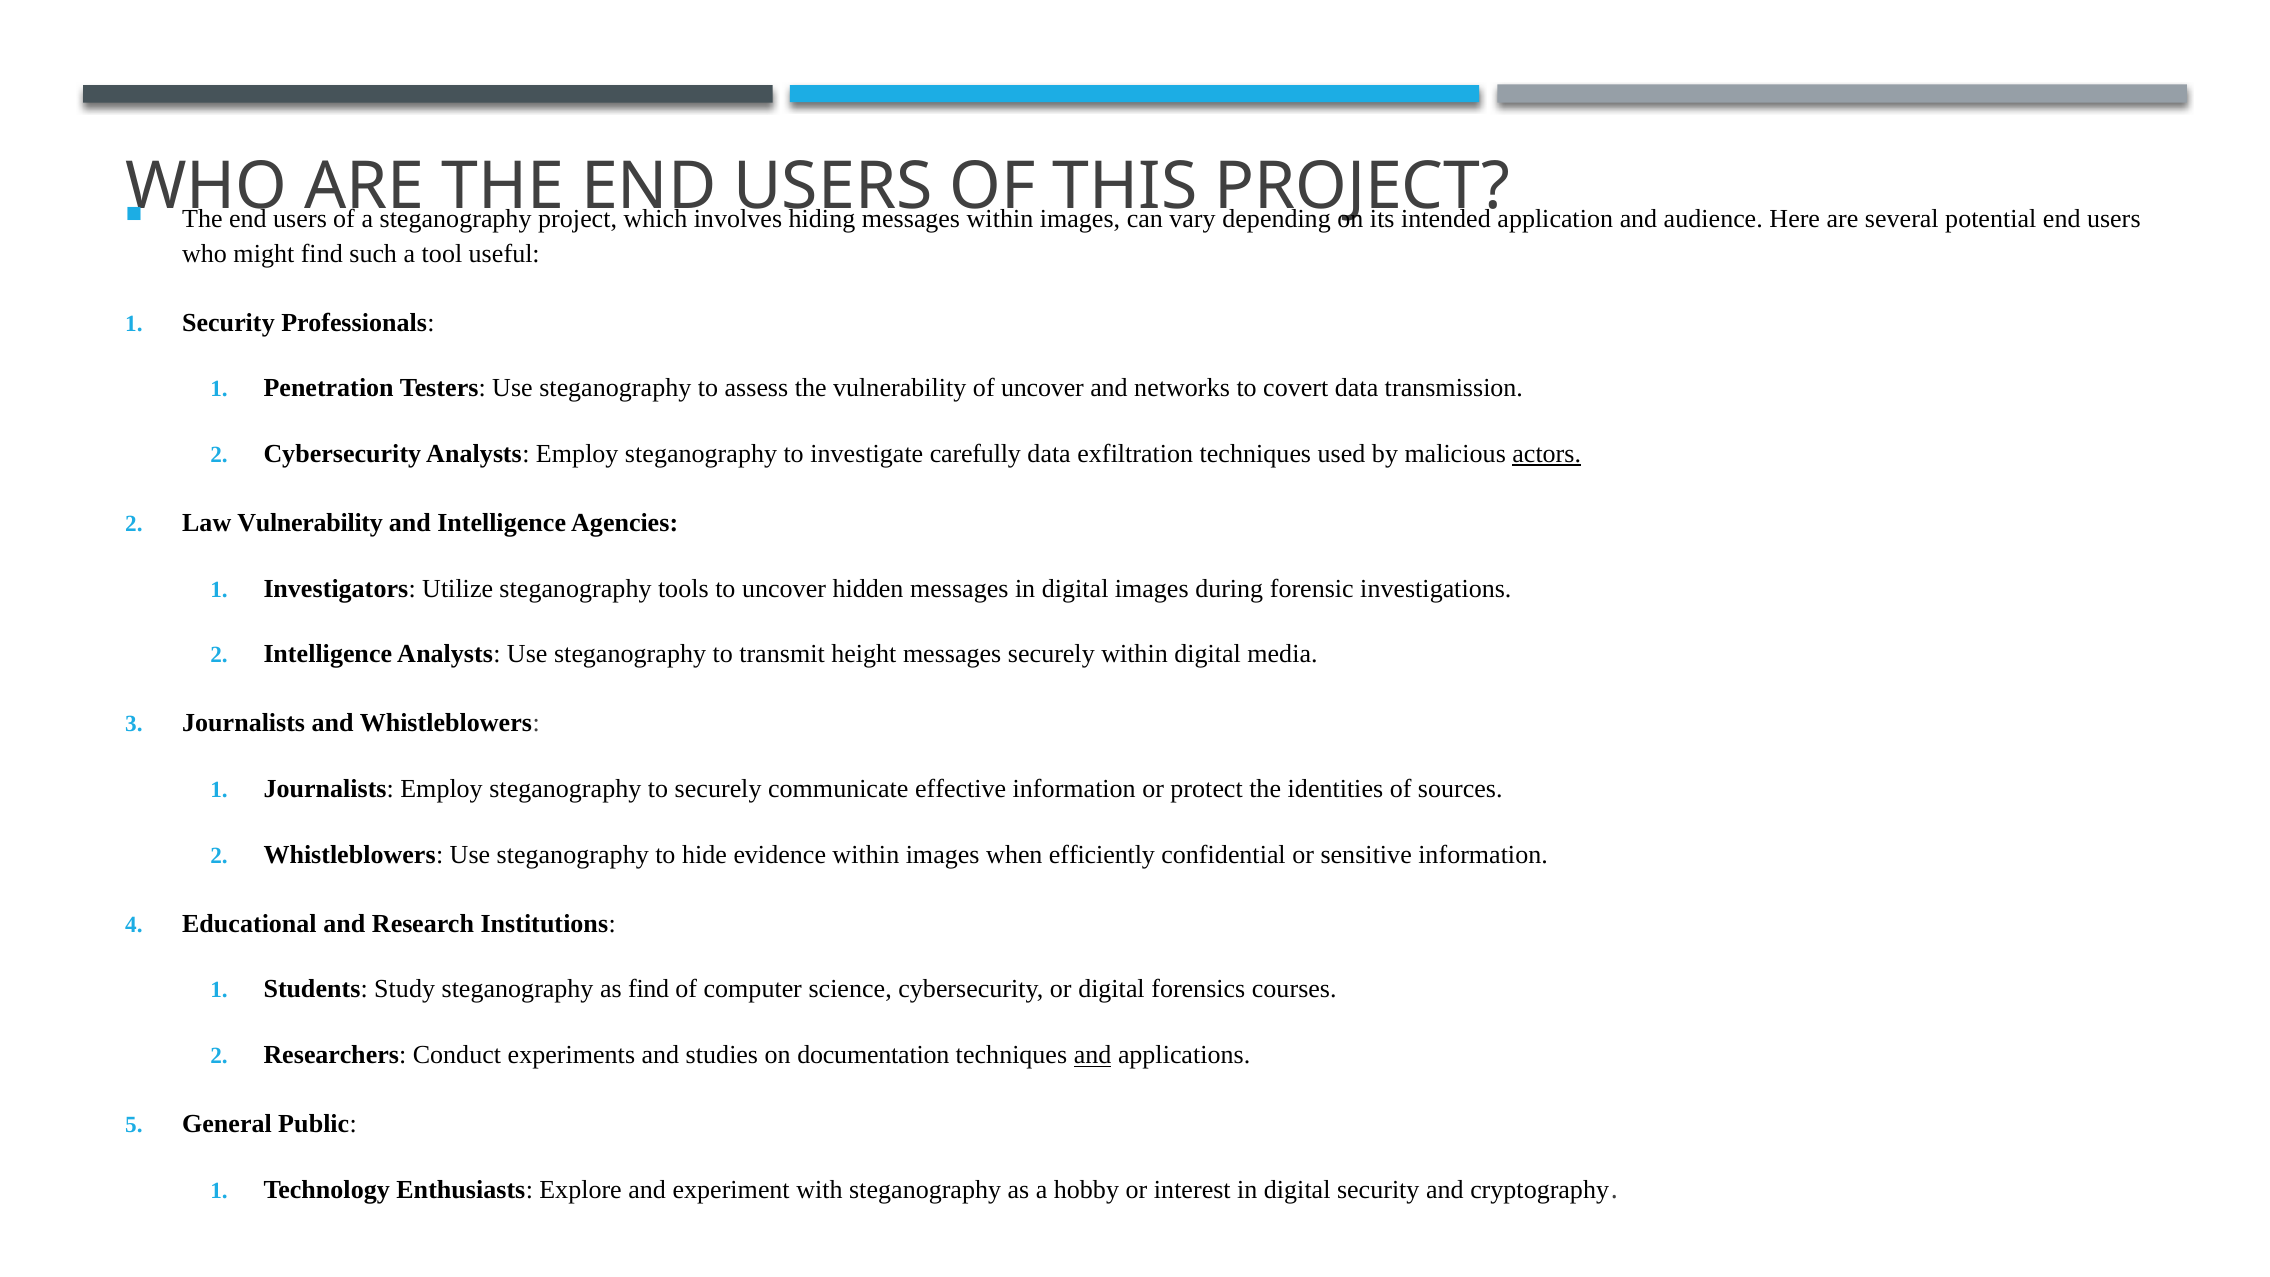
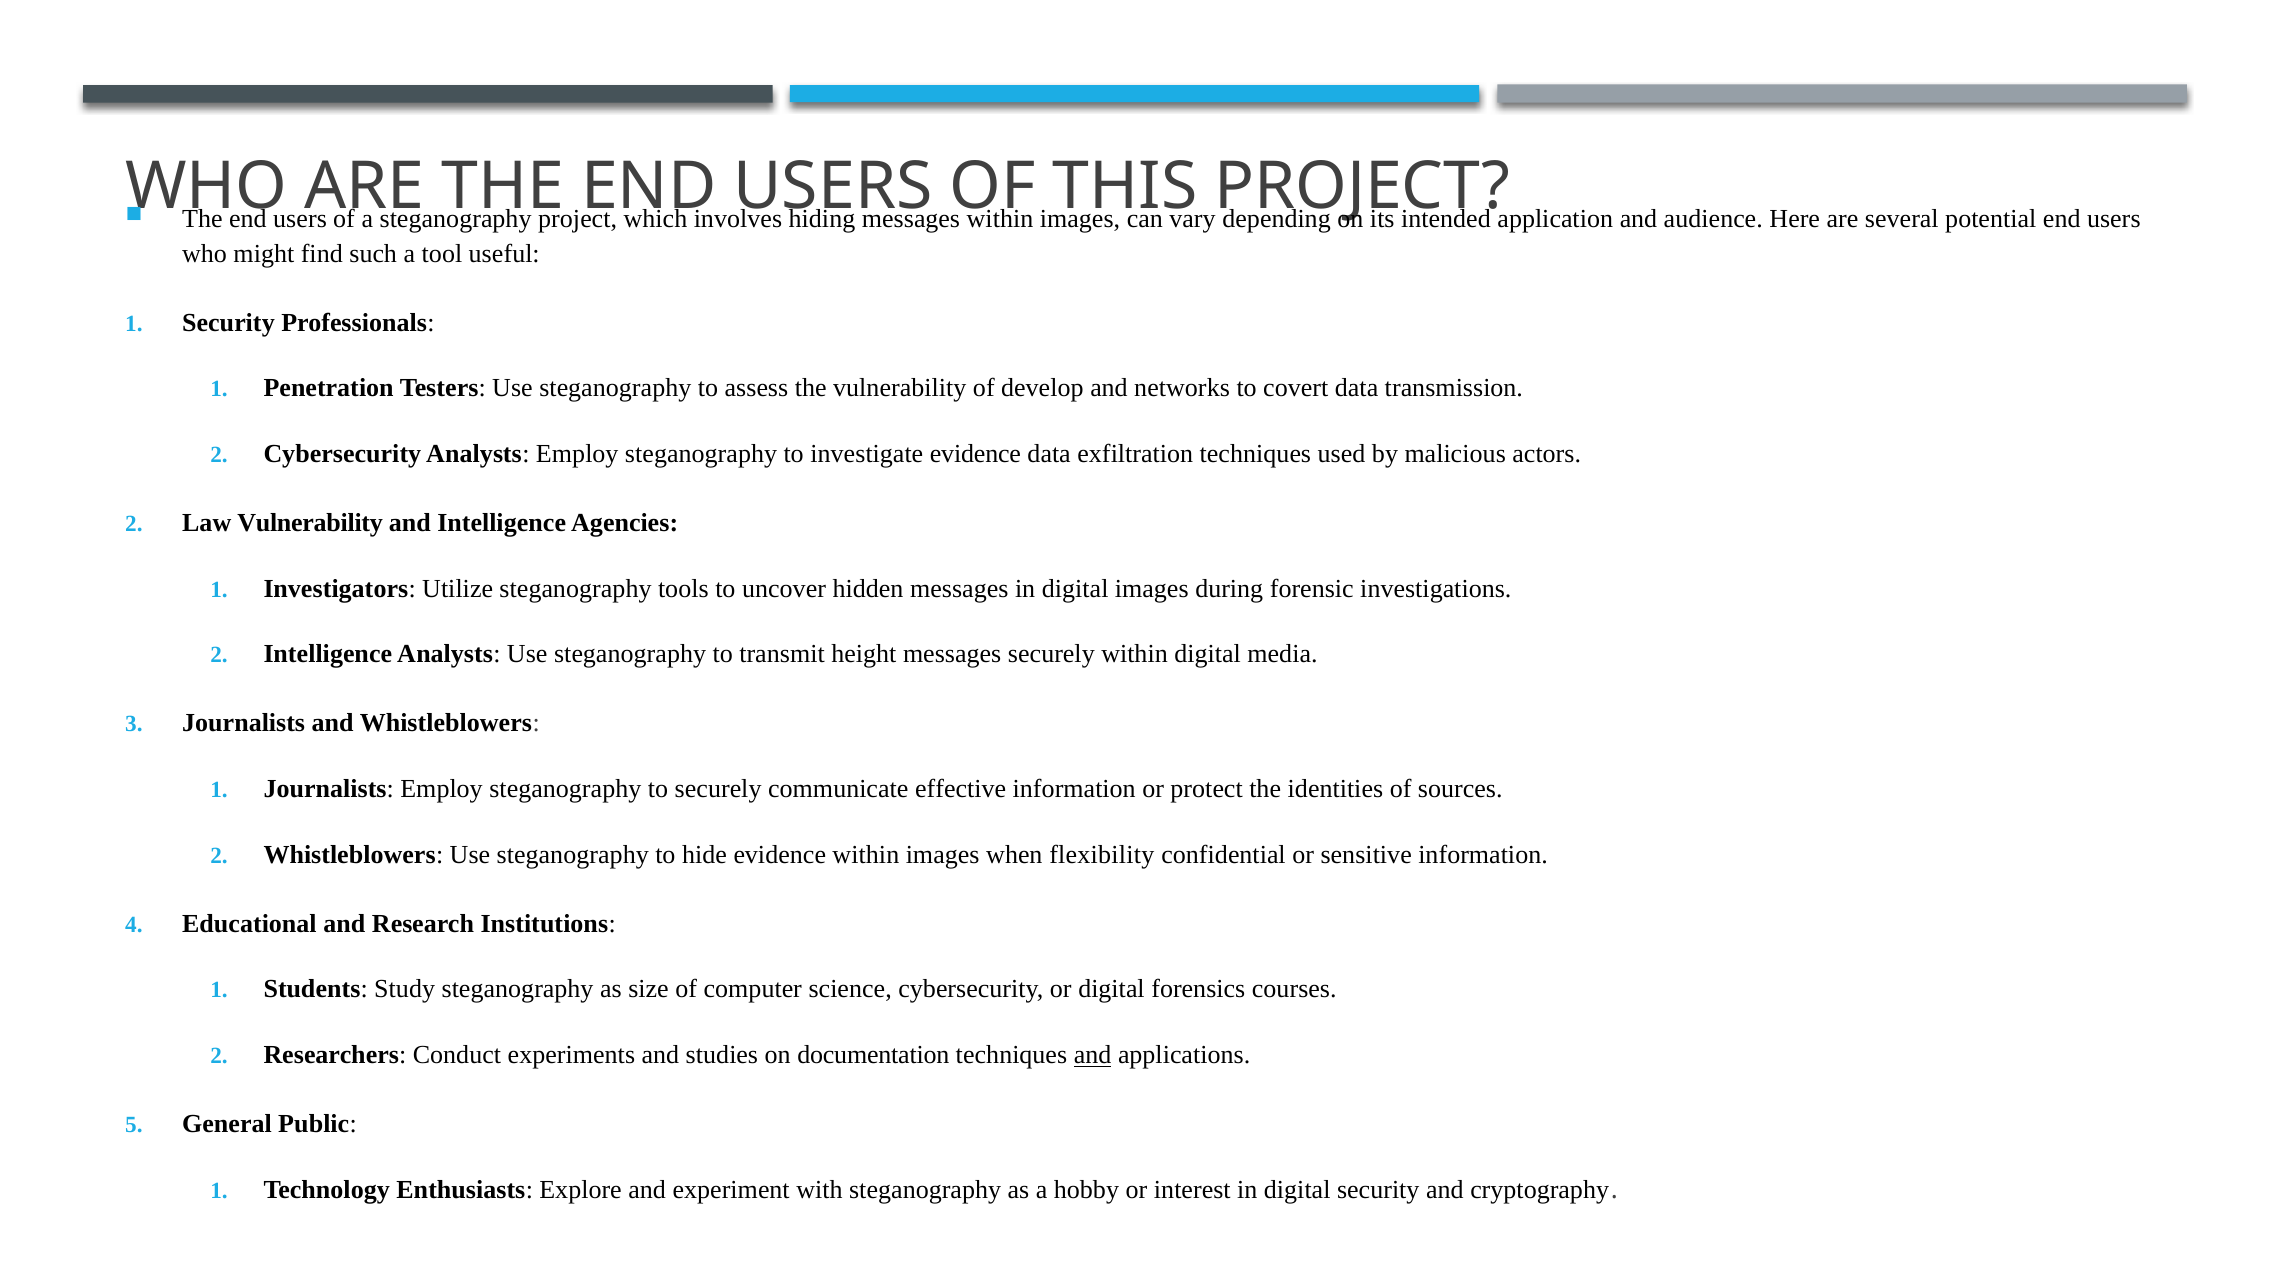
of uncover: uncover -> develop (1042, 388)
investigate carefully: carefully -> evidence (975, 454)
actors underline: present -> none (1547, 454)
efficiently: efficiently -> flexibility (1102, 855)
as find: find -> size (649, 989)
